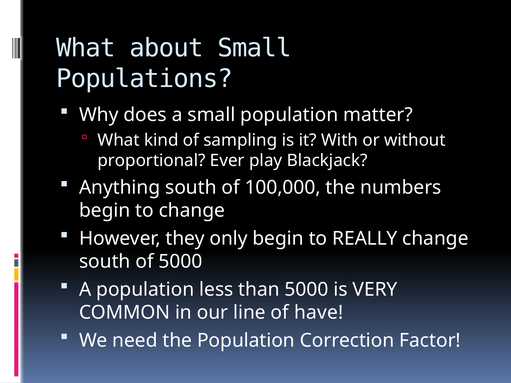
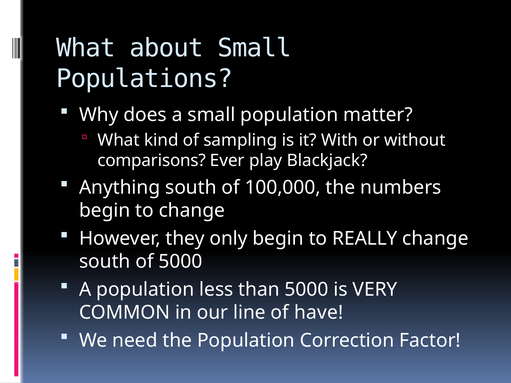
proportional: proportional -> comparisons (152, 161)
